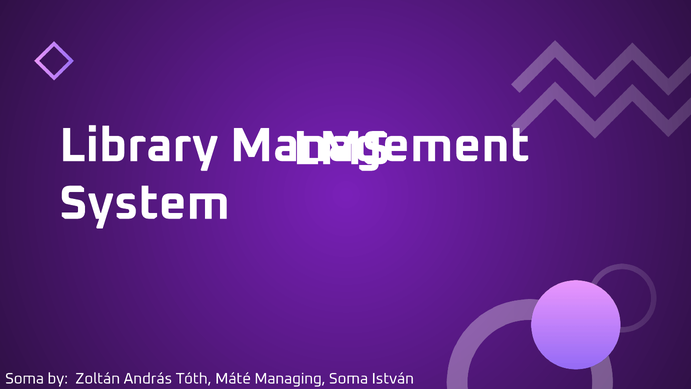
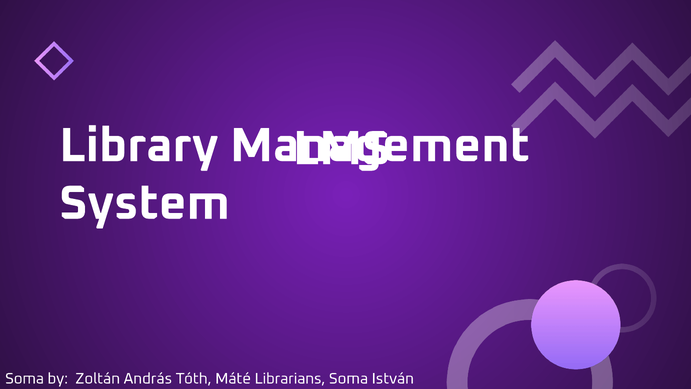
Managing: Managing -> Librarians (290, 378)
